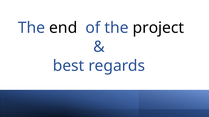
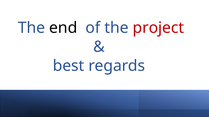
project colour: black -> red (158, 28)
